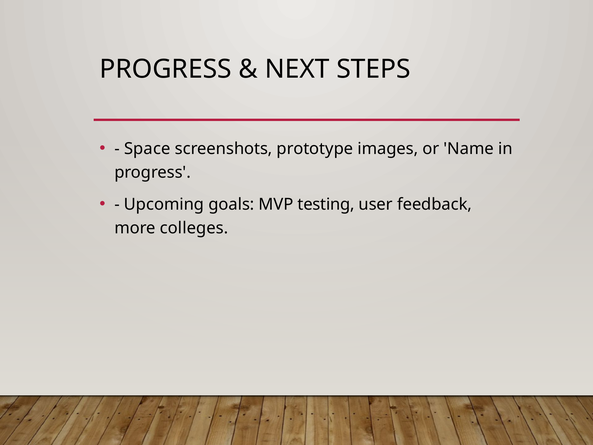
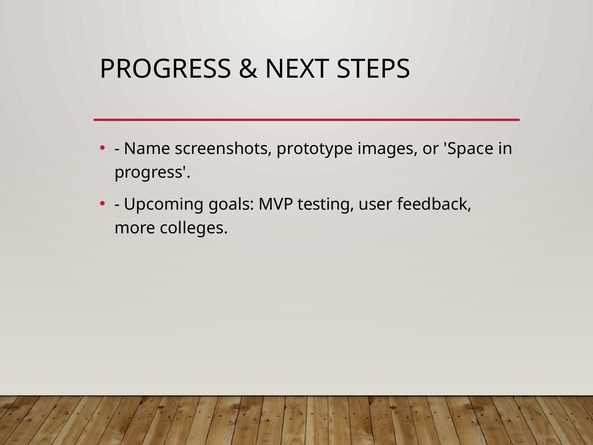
Space: Space -> Name (147, 149)
Name: Name -> Space (469, 149)
